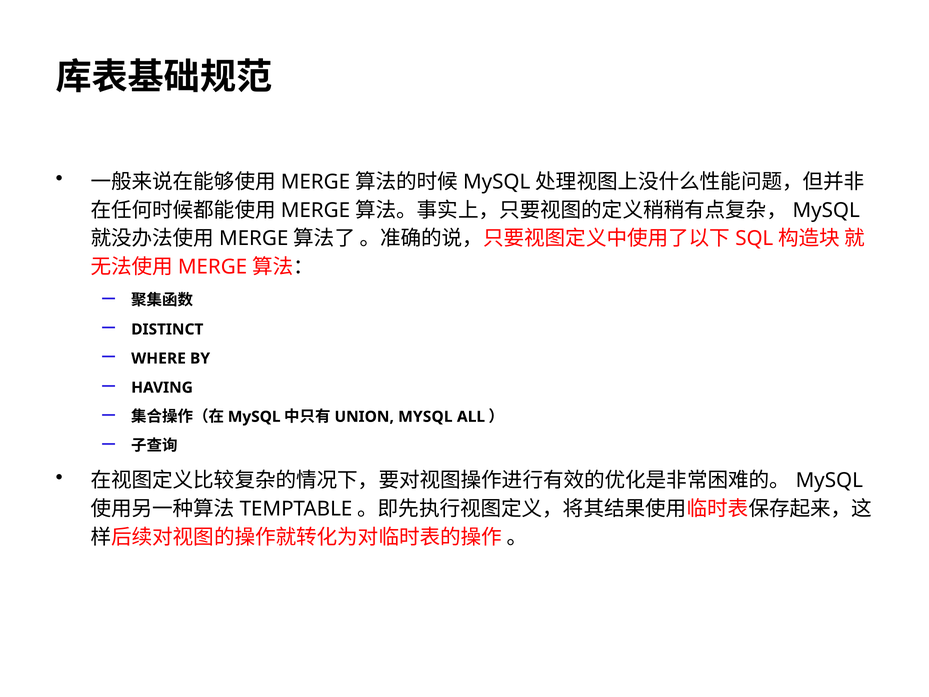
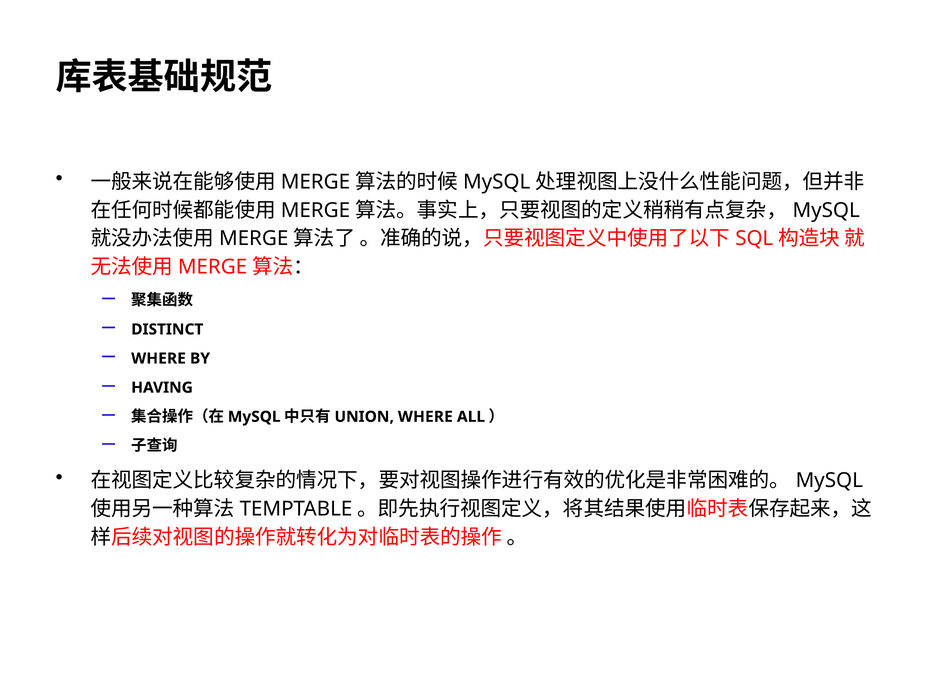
UNION MYSQL: MYSQL -> WHERE (425, 417)
